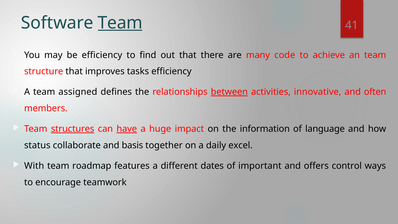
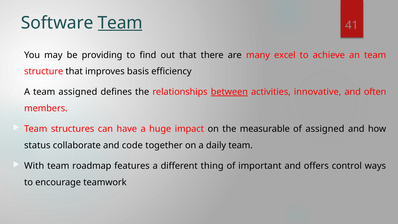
be efficiency: efficiency -> providing (102, 55)
code: code -> excel (285, 55)
tasks: tasks -> basis (138, 71)
structures underline: present -> none (73, 129)
have underline: present -> none (127, 129)
information: information -> measurable (265, 129)
of language: language -> assigned (325, 129)
basis: basis -> code (132, 145)
daily excel: excel -> team (241, 145)
dates: dates -> thing (212, 166)
